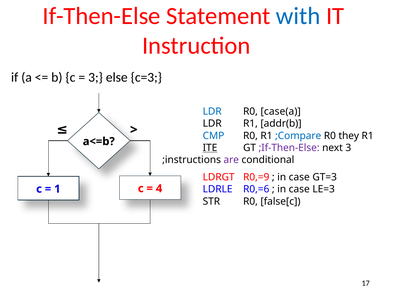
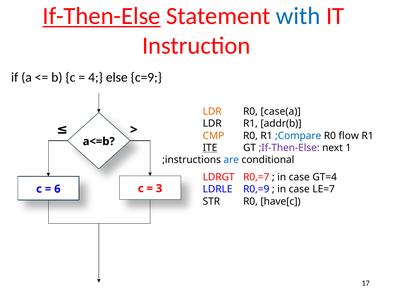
If-Then-Else underline: none -> present (102, 16)
3: 3 -> 4 (96, 77)
c=3: c=3 -> c=9 (146, 77)
LDR colour: blue -> orange (212, 111)
CMP colour: blue -> orange (213, 136)
they: they -> flow (349, 136)
next 3: 3 -> 1 (348, 148)
are colour: purple -> blue (231, 160)
R0,=9: R0,=9 -> R0,=7 (256, 177)
GT=3: GT=3 -> GT=4 (325, 177)
R0,=6: R0,=6 -> R0,=9 (256, 189)
LE=3: LE=3 -> LE=7 (324, 189)
4: 4 -> 3 (159, 188)
1: 1 -> 6 (57, 189)
false[c: false[c -> have[c (280, 201)
